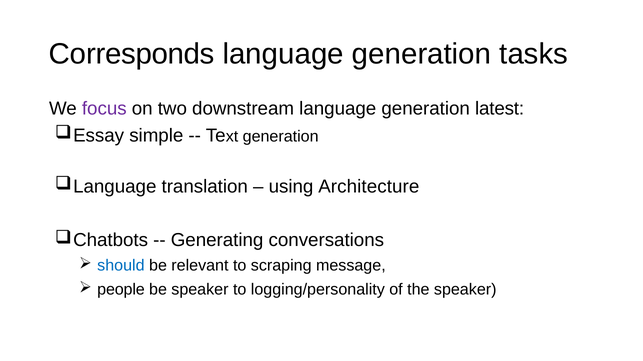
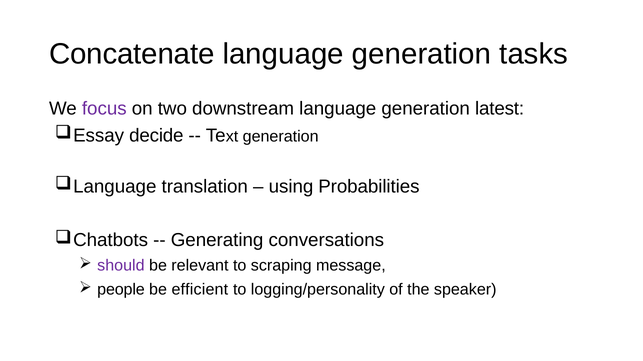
Corresponds: Corresponds -> Concatenate (132, 54)
simple: simple -> decide (156, 136)
Architecture: Architecture -> Probabilities (369, 187)
should colour: blue -> purple (121, 266)
be speaker: speaker -> efficient (200, 290)
